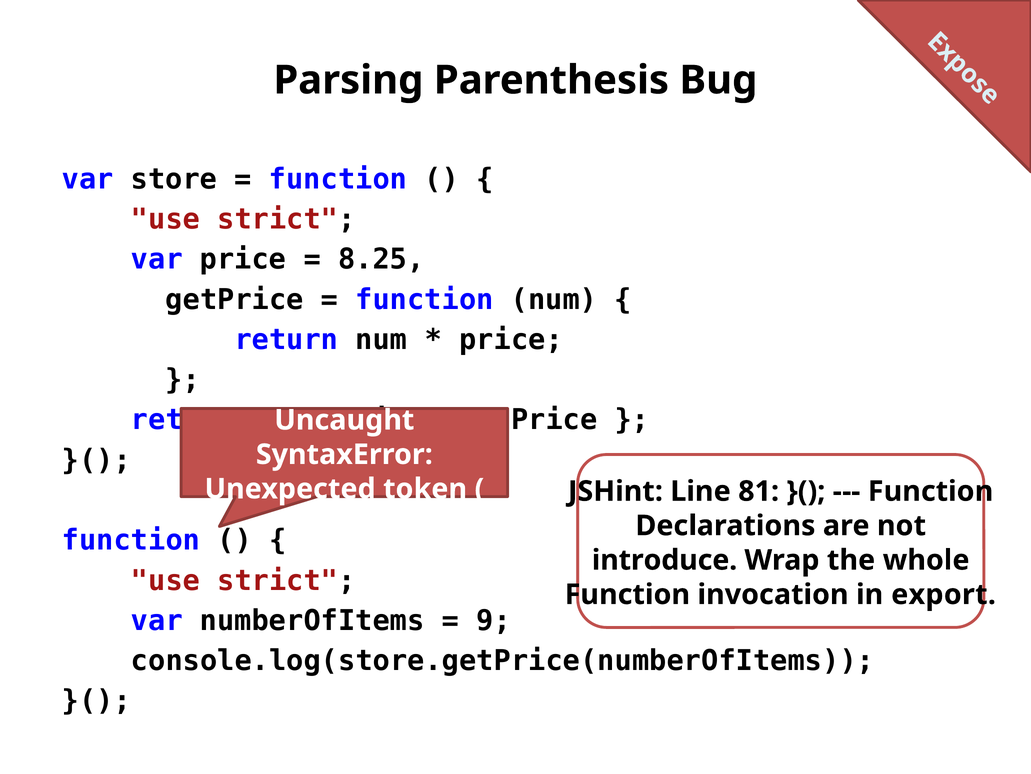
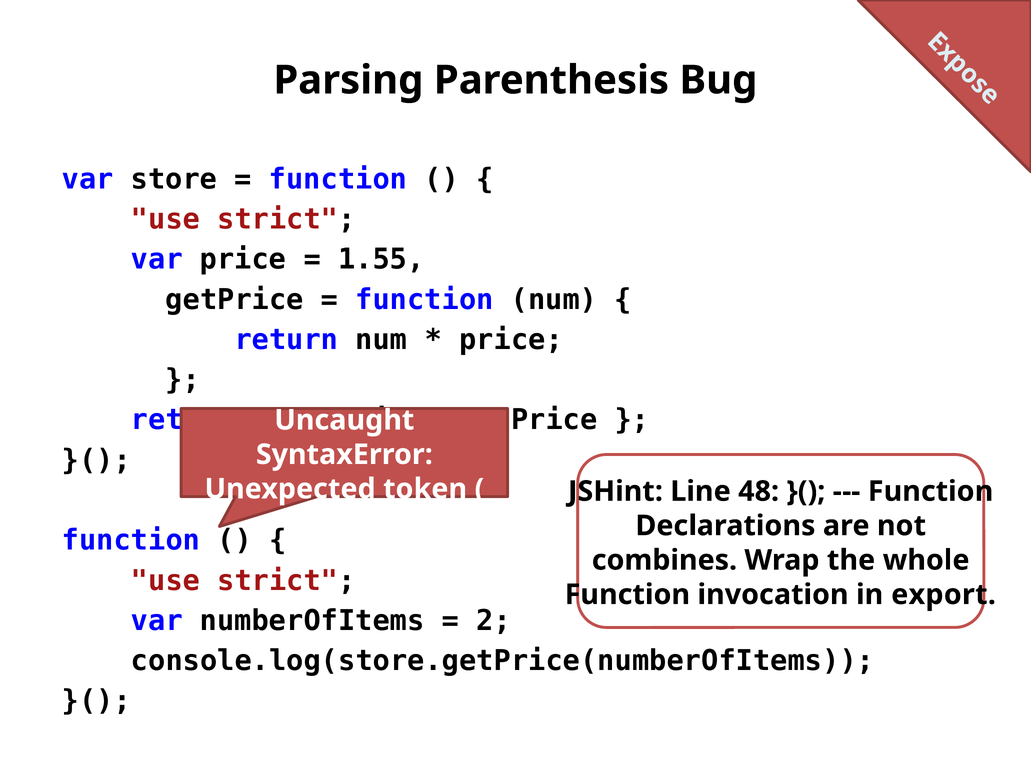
8.25: 8.25 -> 1.55 (381, 259)
81: 81 -> 48 (759, 491)
introduce: introduce -> combines (664, 560)
9: 9 -> 2 (494, 620)
